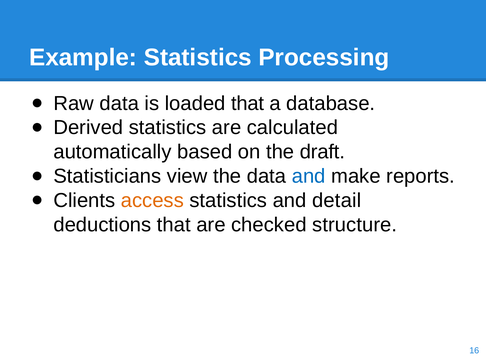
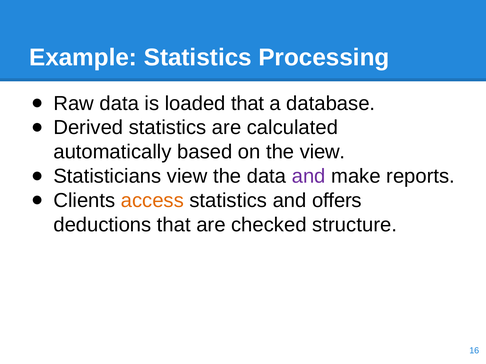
the draft: draft -> view (322, 152)
and colour: blue -> purple (309, 176)
detail: detail -> offers (337, 201)
